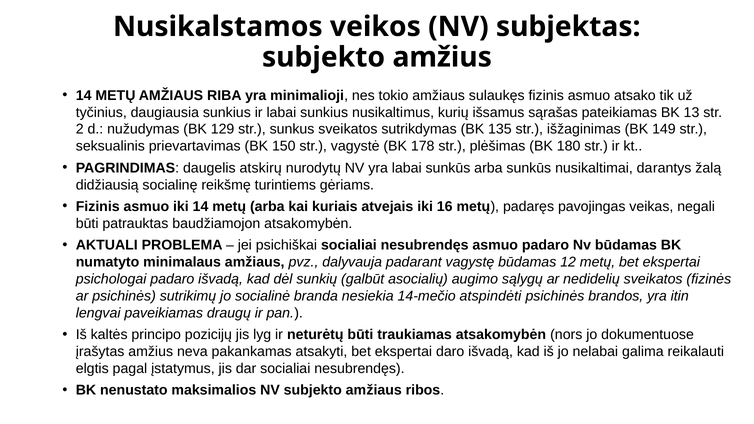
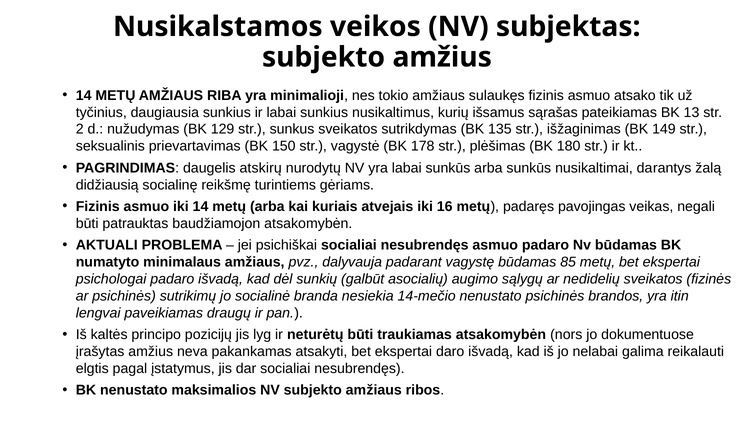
12: 12 -> 85 (568, 262)
14-mečio atspindėti: atspindėti -> nenustato (491, 296)
